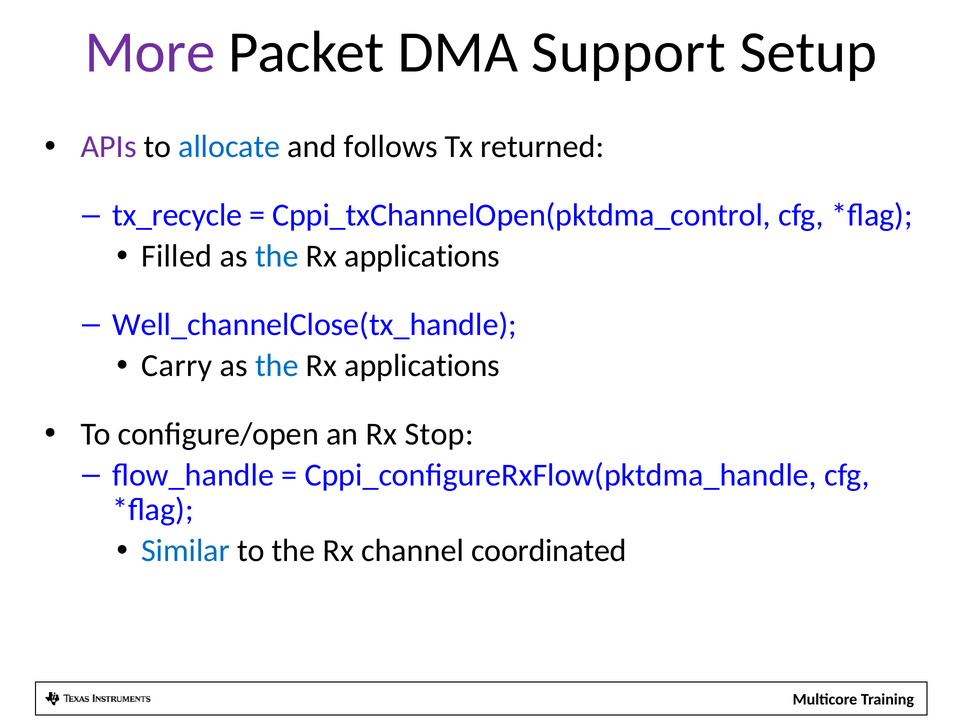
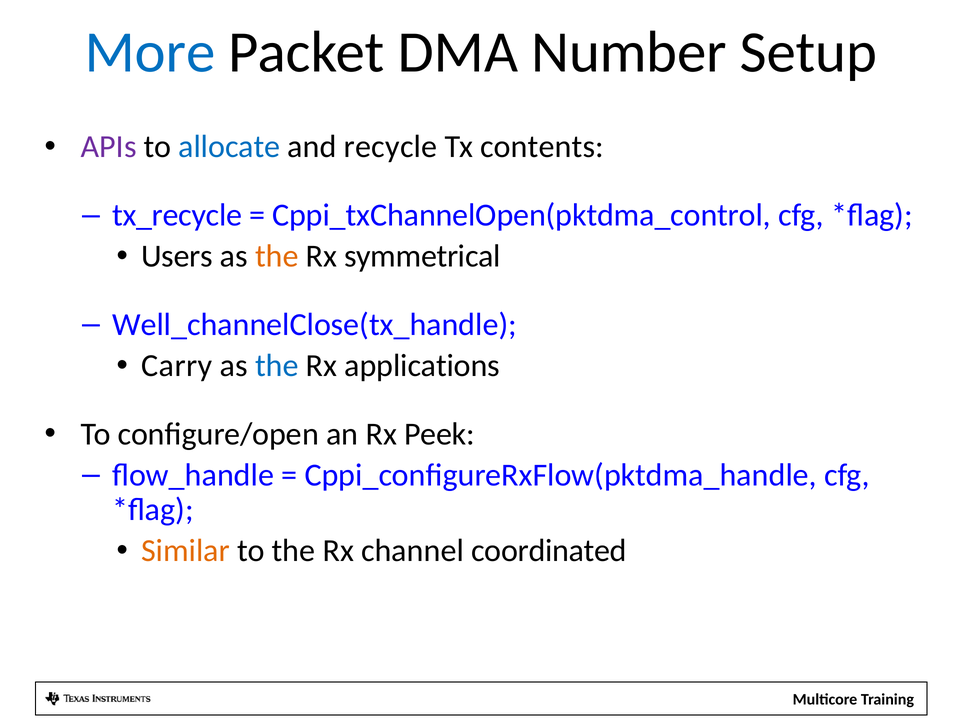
More colour: purple -> blue (150, 52)
Support: Support -> Number (629, 52)
follows: follows -> recycle (391, 147)
returned: returned -> contents (542, 147)
Filled: Filled -> Users (177, 256)
the colour: blue -> orange (277, 256)
applications: applications -> symmetrical (422, 256)
Stop: Stop -> Peek (439, 434)
Similar colour: blue -> orange (185, 551)
